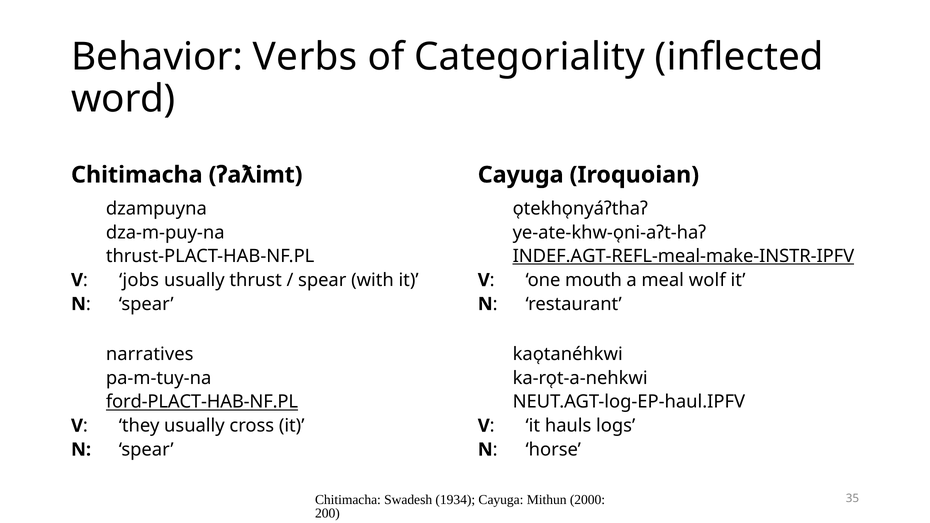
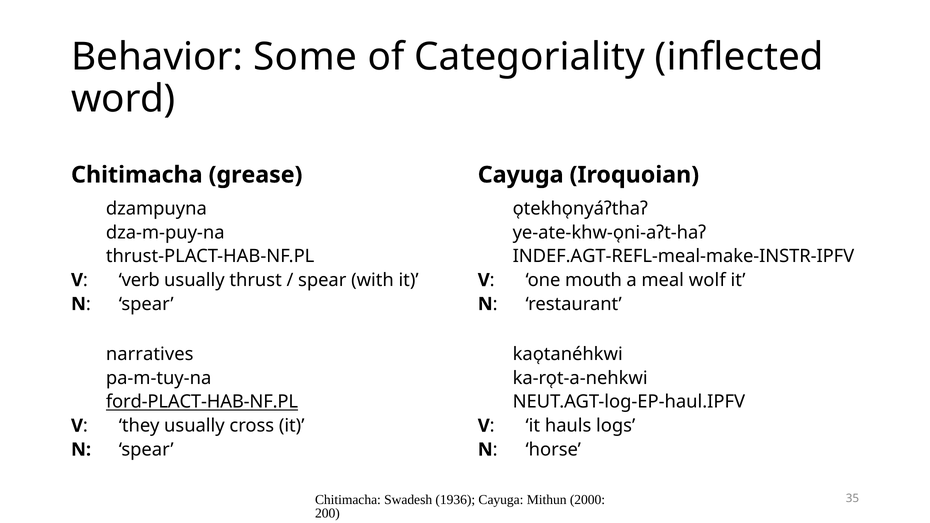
Verbs: Verbs -> Some (305, 57)
ʔaƛimt: ʔaƛimt -> grease (256, 175)
INDEF.AGT-REFL-meal-make-INSTR-IPFV underline: present -> none (683, 256)
jobs: jobs -> verb (139, 280)
1934: 1934 -> 1936 (455, 500)
